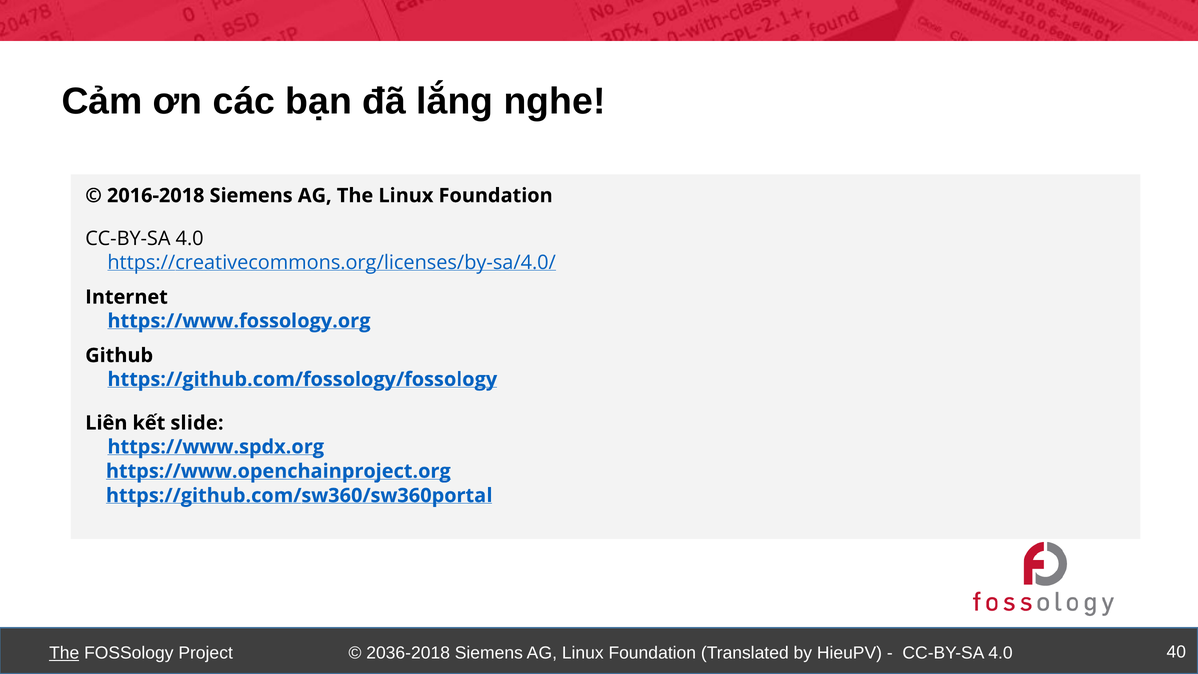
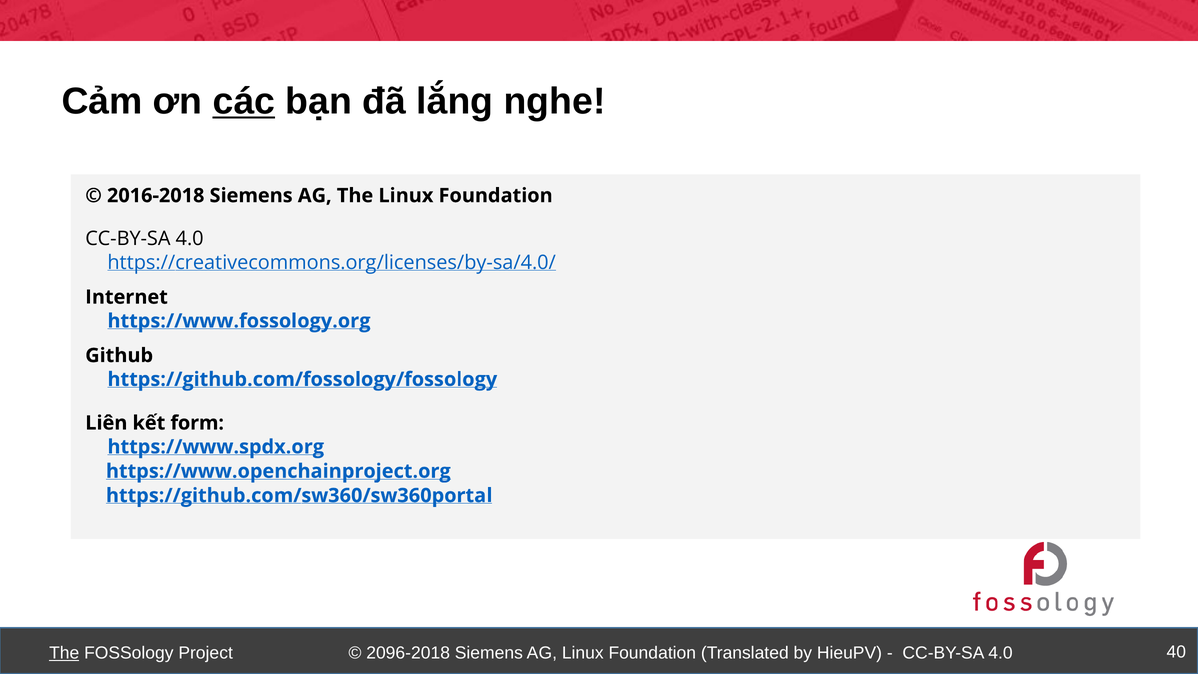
các underline: none -> present (244, 101)
slide: slide -> form (197, 423)
2036-2018: 2036-2018 -> 2096-2018 (408, 653)
